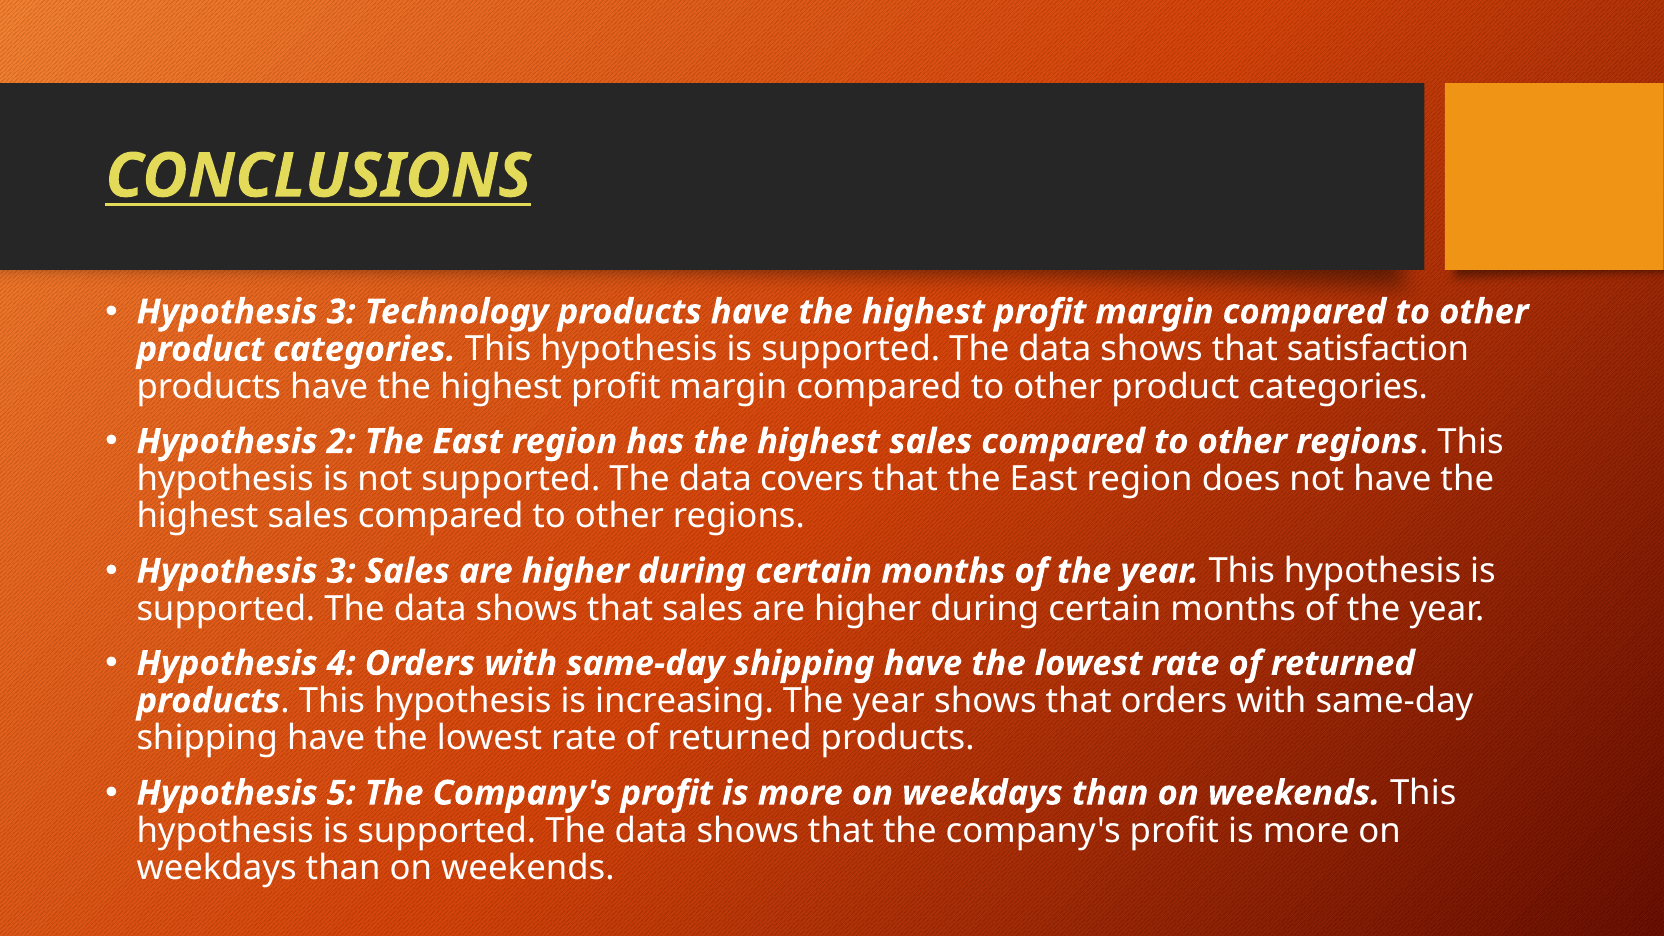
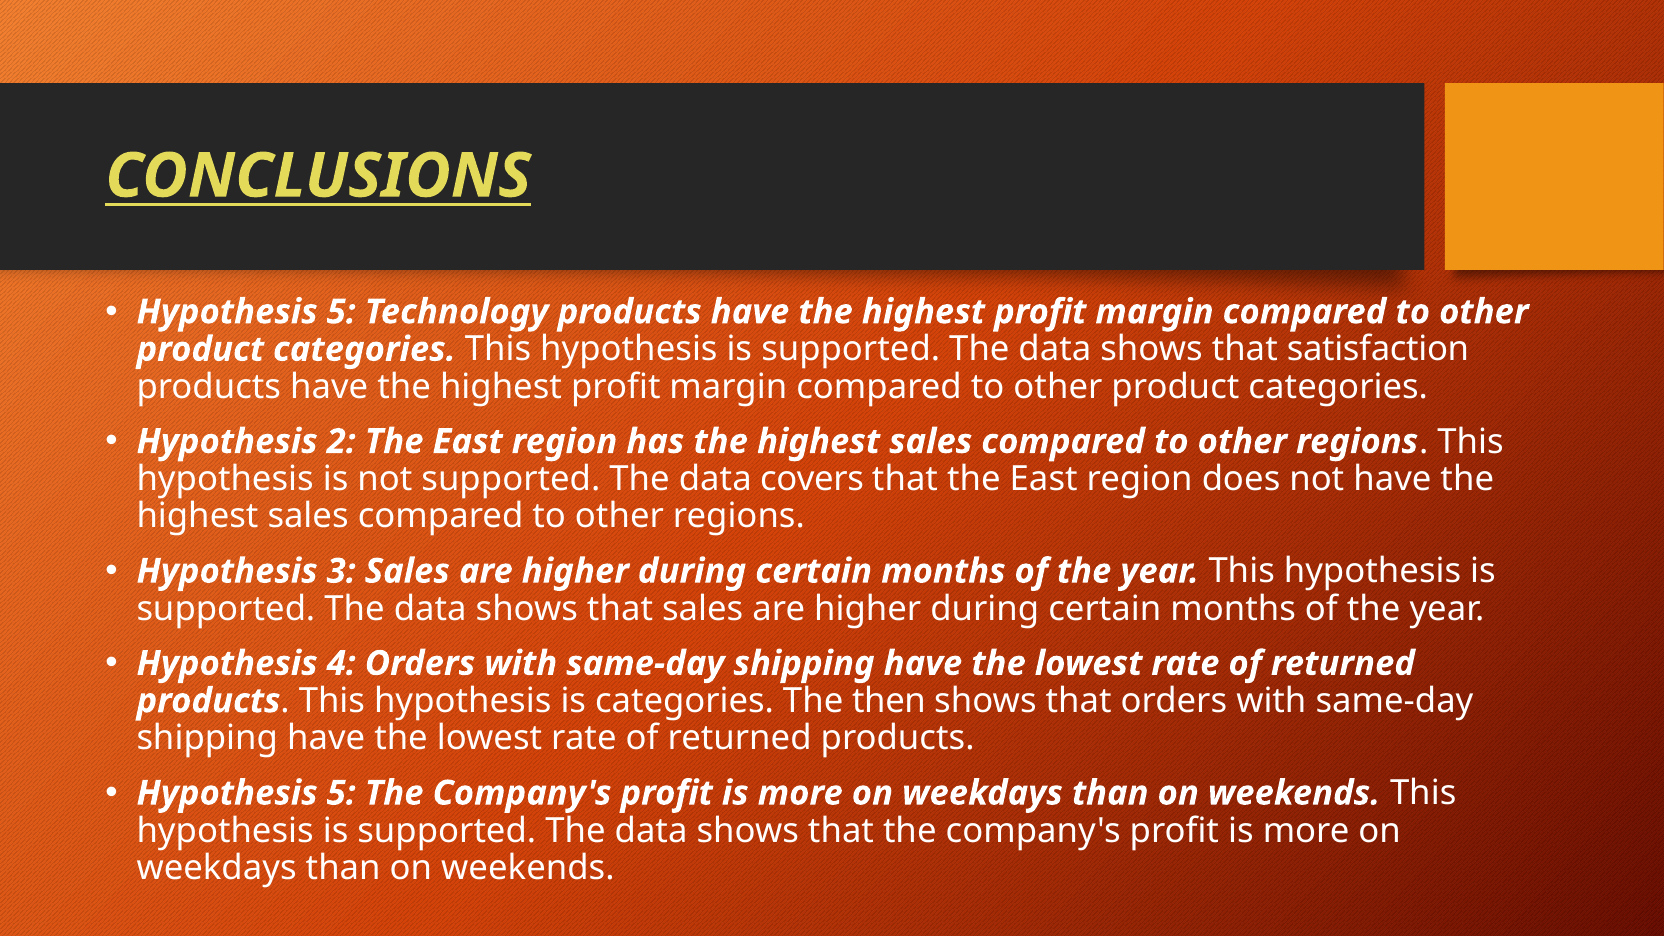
3: 3 -> 5 (341, 312)
is increasing: increasing -> categories (685, 701)
year: year -> then (889, 701)
